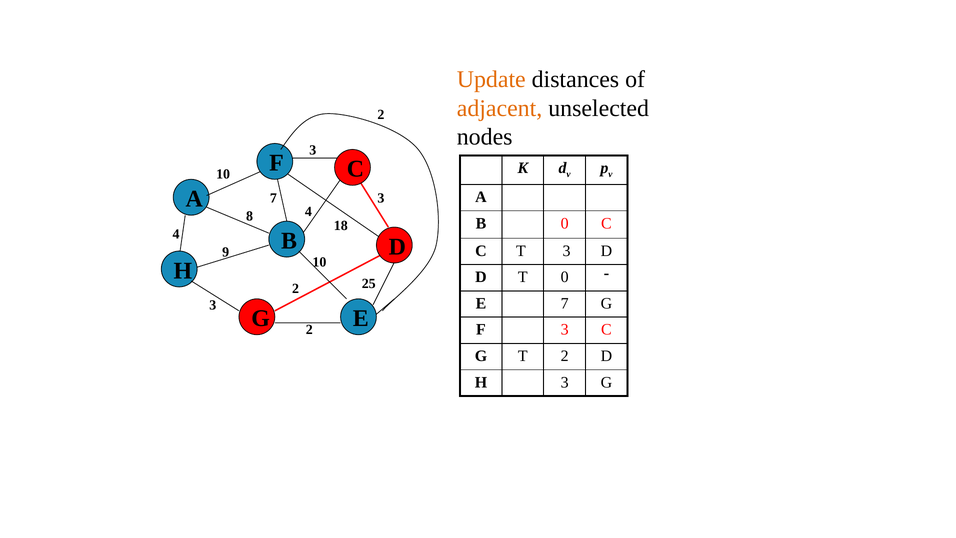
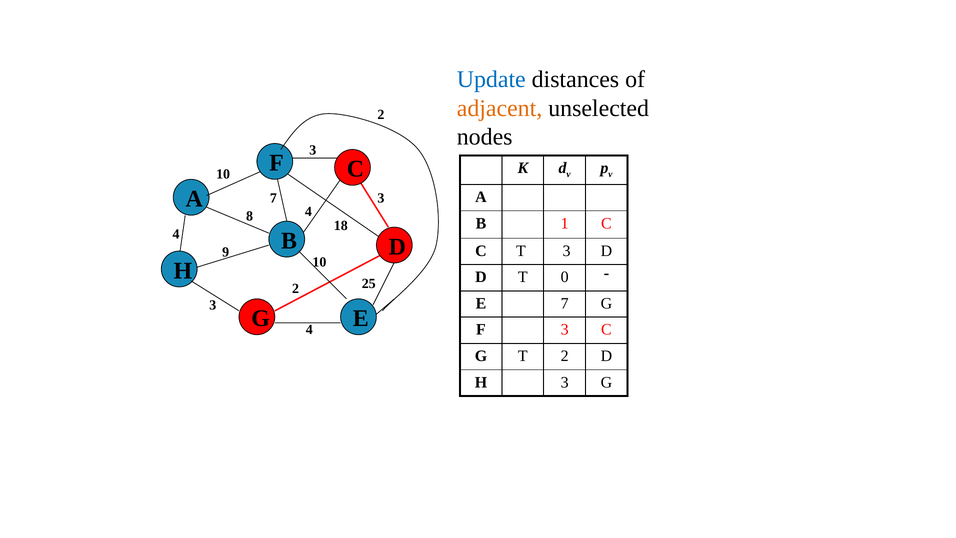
Update colour: orange -> blue (491, 80)
B 0: 0 -> 1 (565, 223)
2: 2 -> 4 (309, 330)
